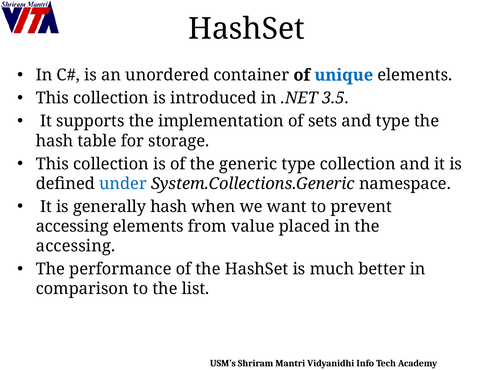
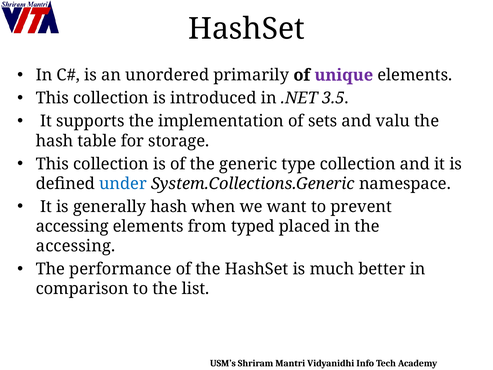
container: container -> primarily (251, 75)
unique colour: blue -> purple (344, 75)
and type: type -> valu (393, 121)
value: value -> typed (253, 226)
